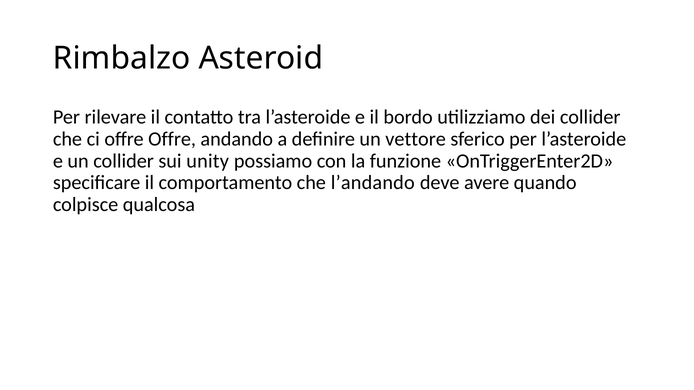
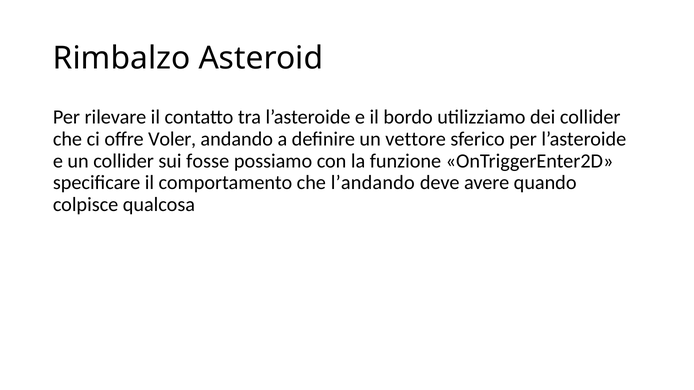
offre Offre: Offre -> Voler (172, 139)
unity: unity -> fosse (208, 161)
